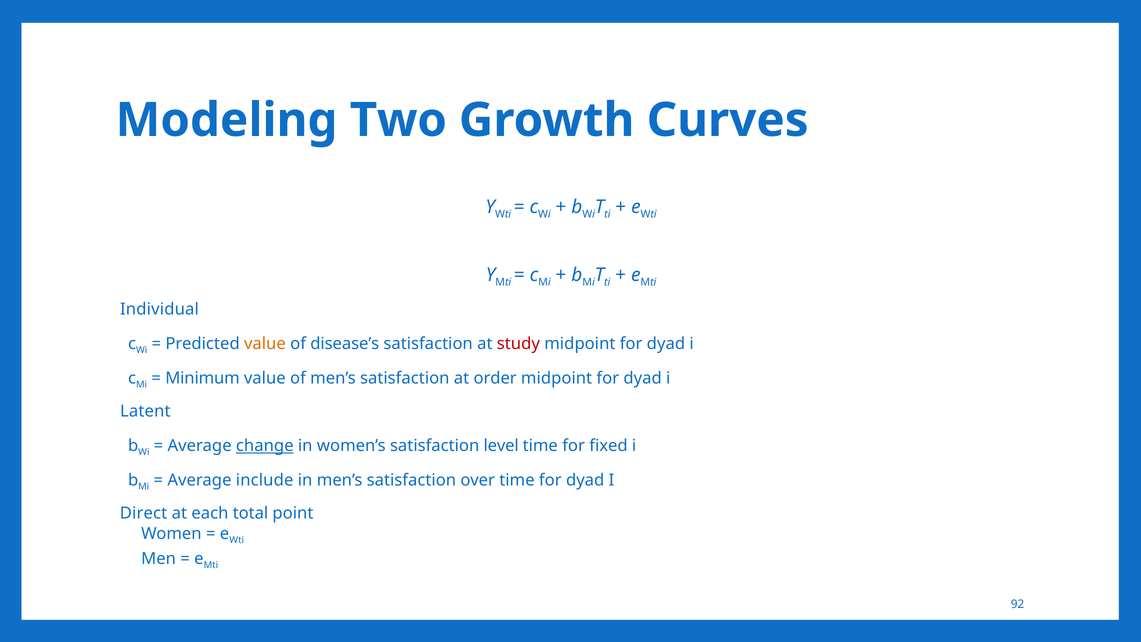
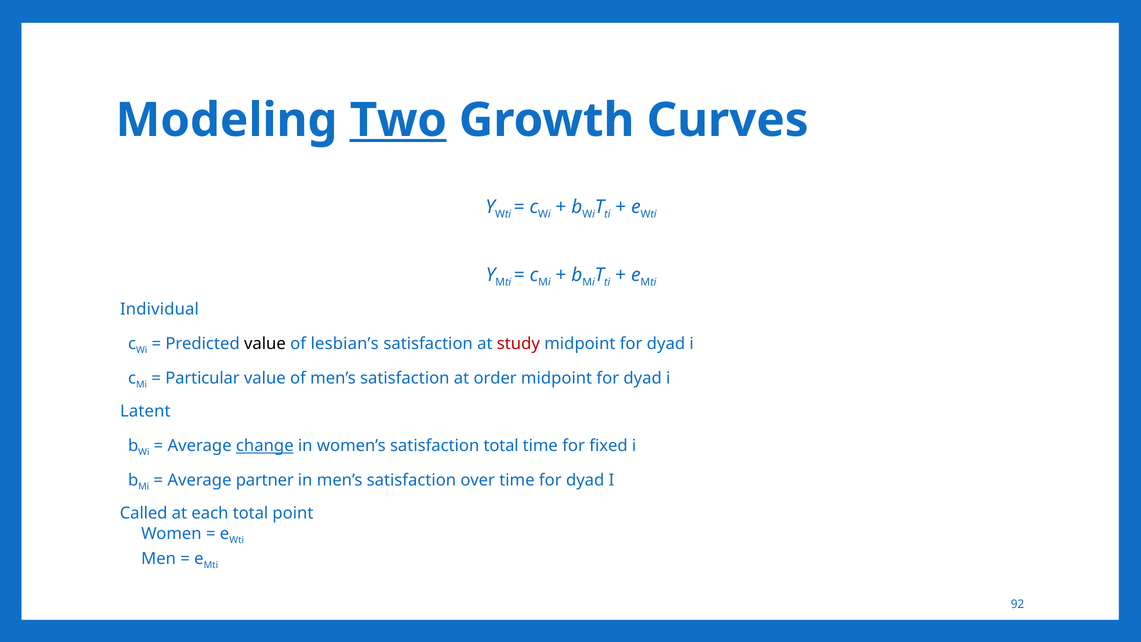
Two underline: none -> present (398, 120)
value colour: orange -> black (265, 343)
disease’s: disease’s -> lesbian’s (345, 343)
Minimum: Minimum -> Particular (202, 378)
satisfaction level: level -> total (501, 446)
include: include -> partner (265, 480)
Direct: Direct -> Called (144, 513)
